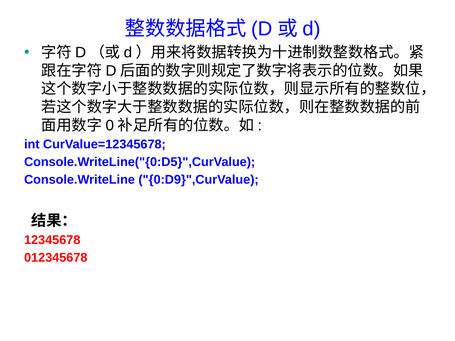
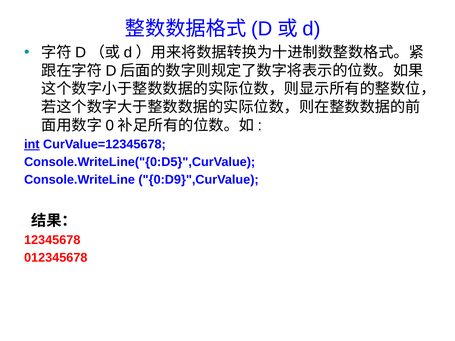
int underline: none -> present (32, 144)
